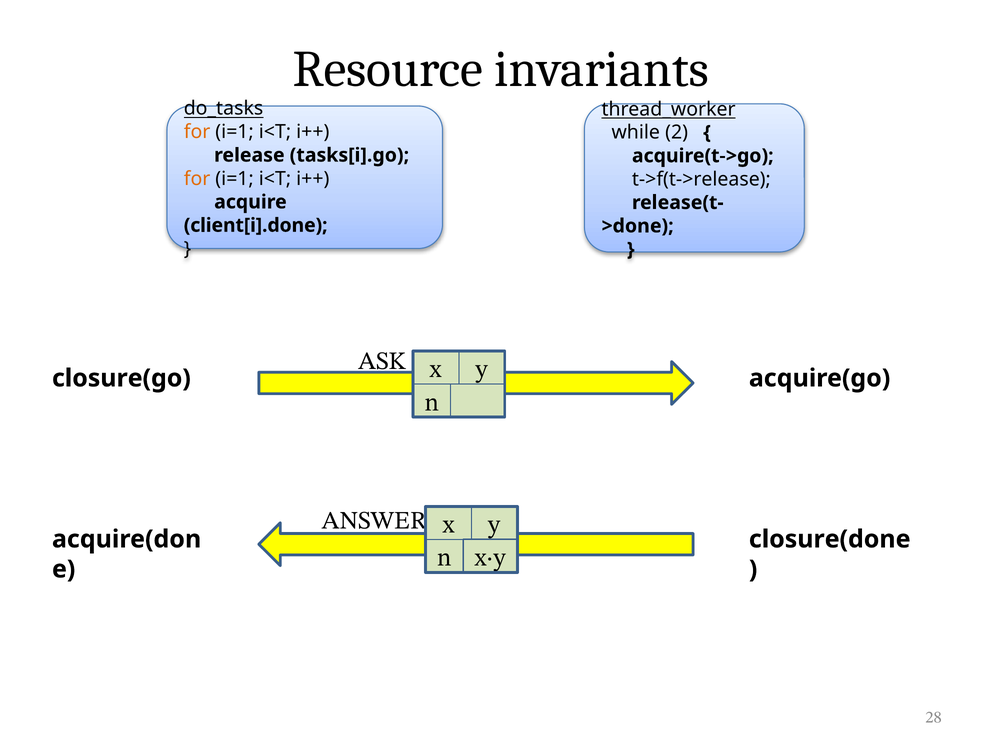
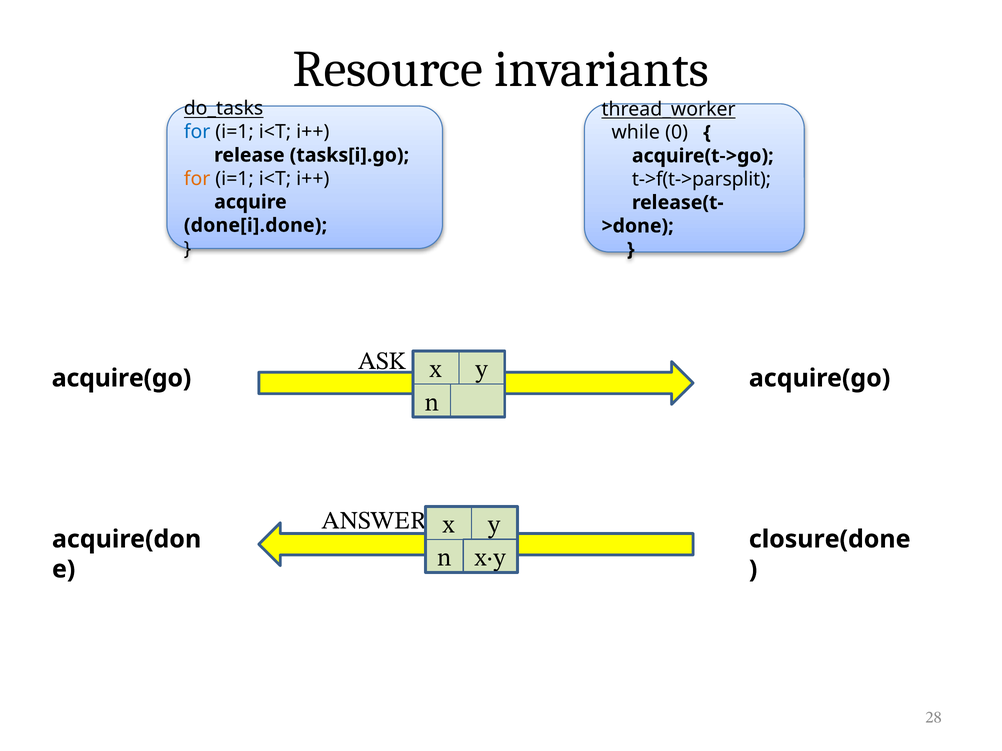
for colour: orange -> blue (197, 132)
2: 2 -> 0 (677, 133)
t->f(t->release: t->f(t->release -> t->f(t->parsplit (701, 179)
client[i].done: client[i].done -> done[i].done (256, 225)
closure(go: closure(go -> acquire(go (121, 378)
